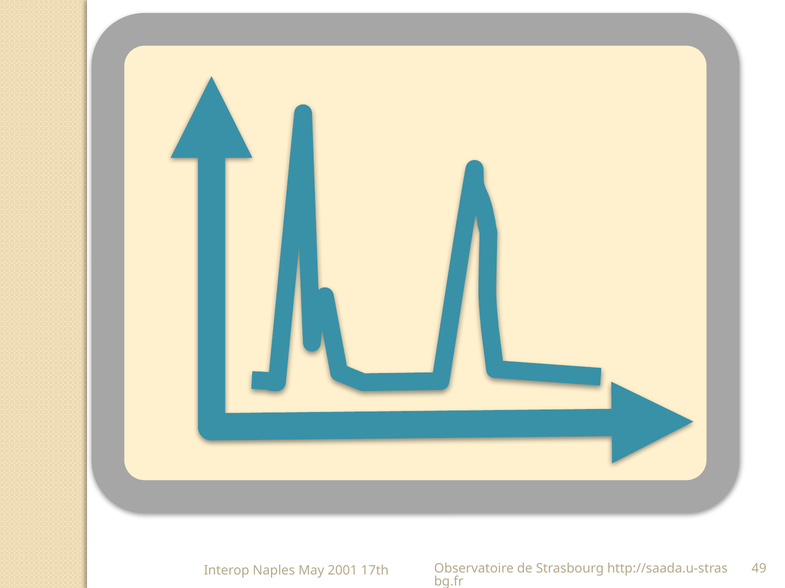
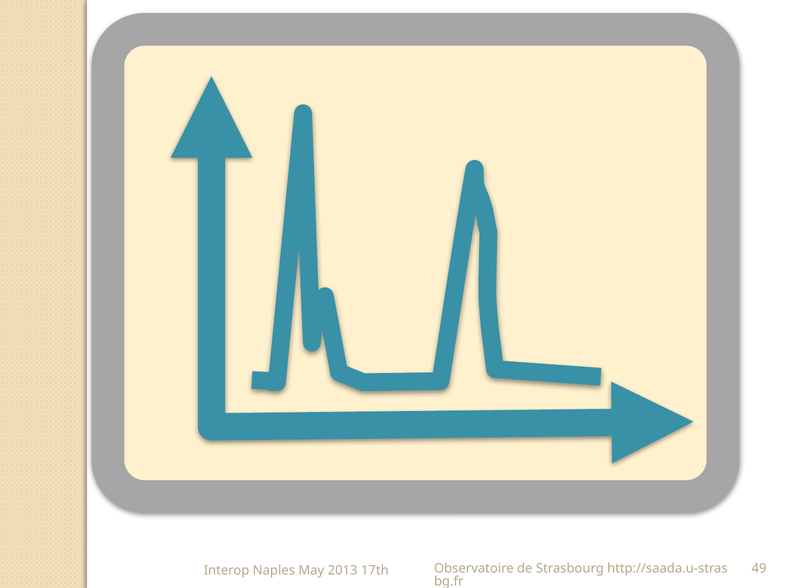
2001: 2001 -> 2013 (343, 571)
